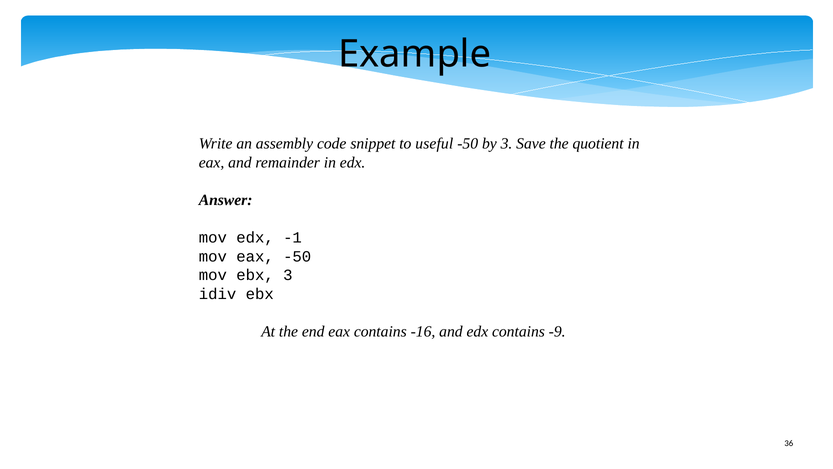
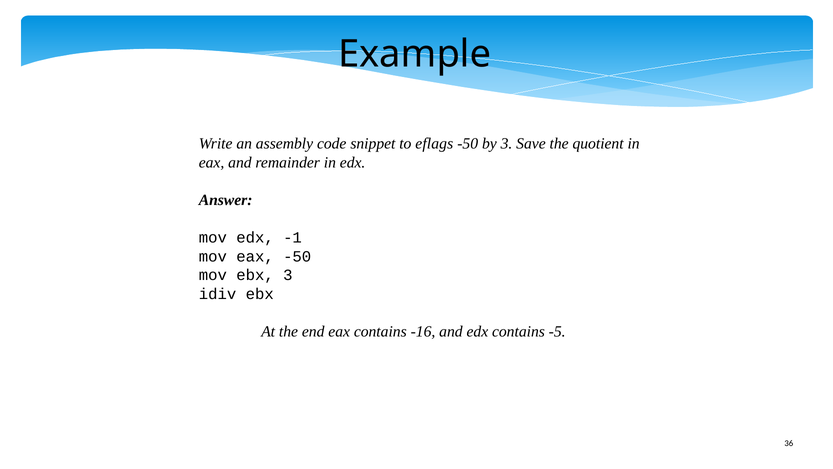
useful: useful -> eflags (434, 144)
-9: -9 -> -5 (557, 331)
